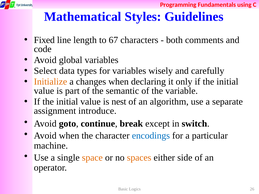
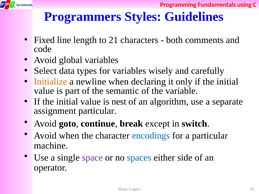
Mathematical: Mathematical -> Programmers (83, 17)
67: 67 -> 21 (113, 40)
changes: changes -> newline (91, 82)
assignment introduce: introduce -> particular (97, 111)
space colour: orange -> purple (92, 158)
spaces colour: orange -> blue (139, 158)
